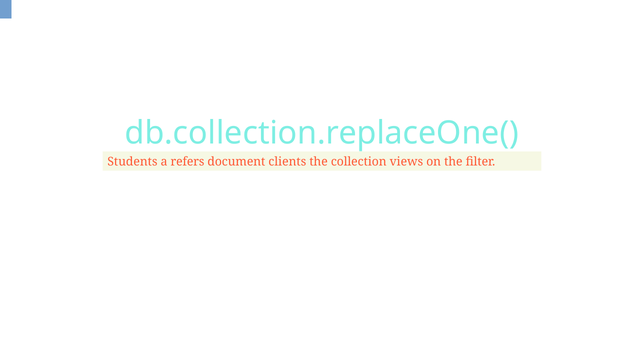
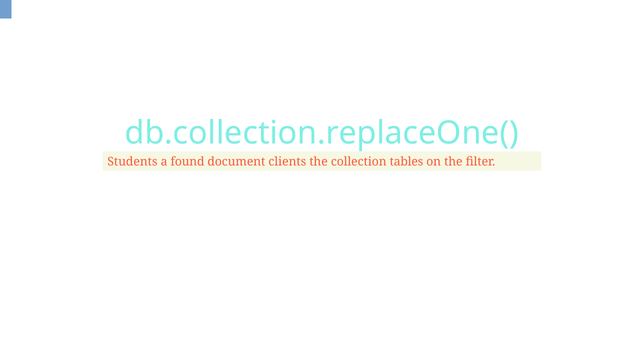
refers: refers -> found (188, 162)
views: views -> tables (406, 162)
